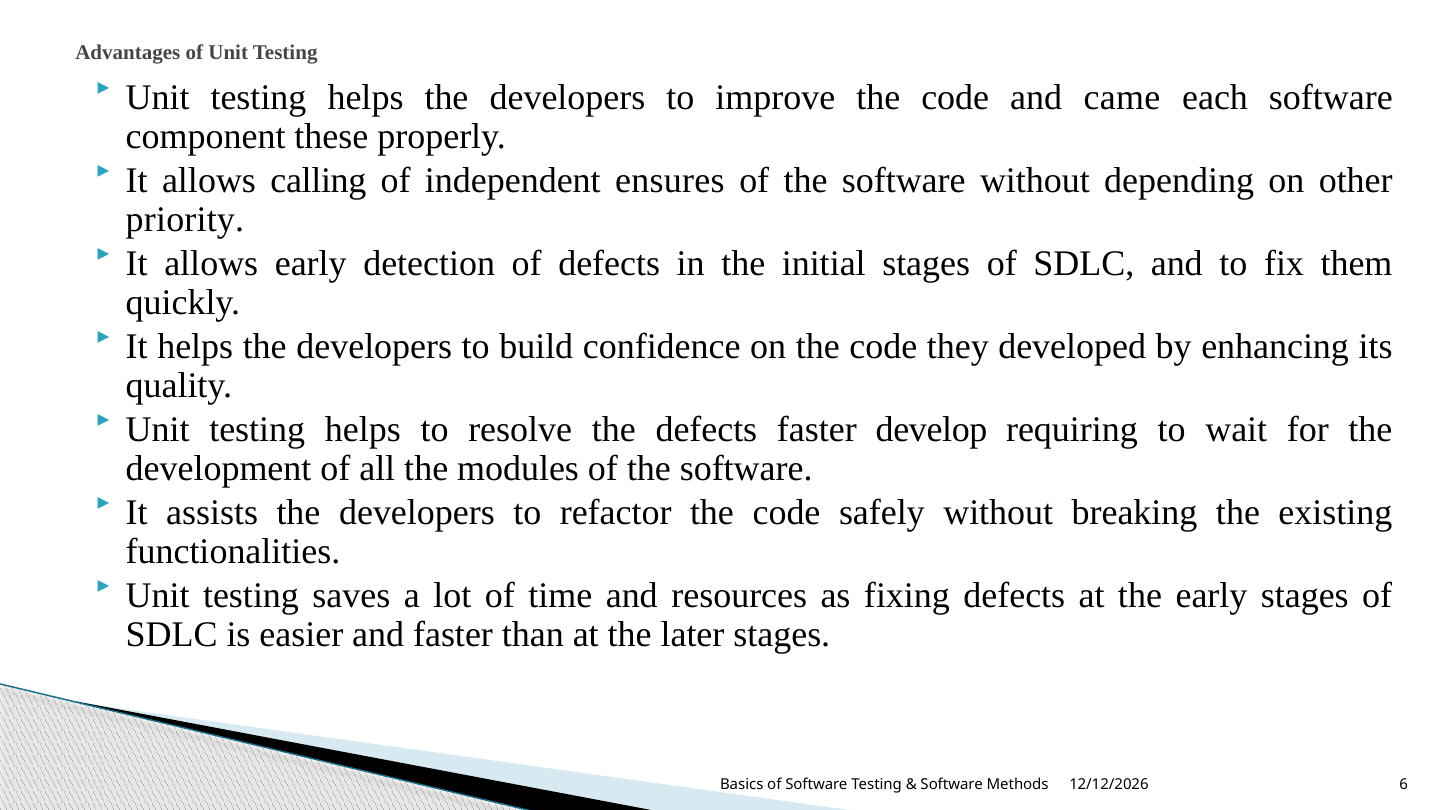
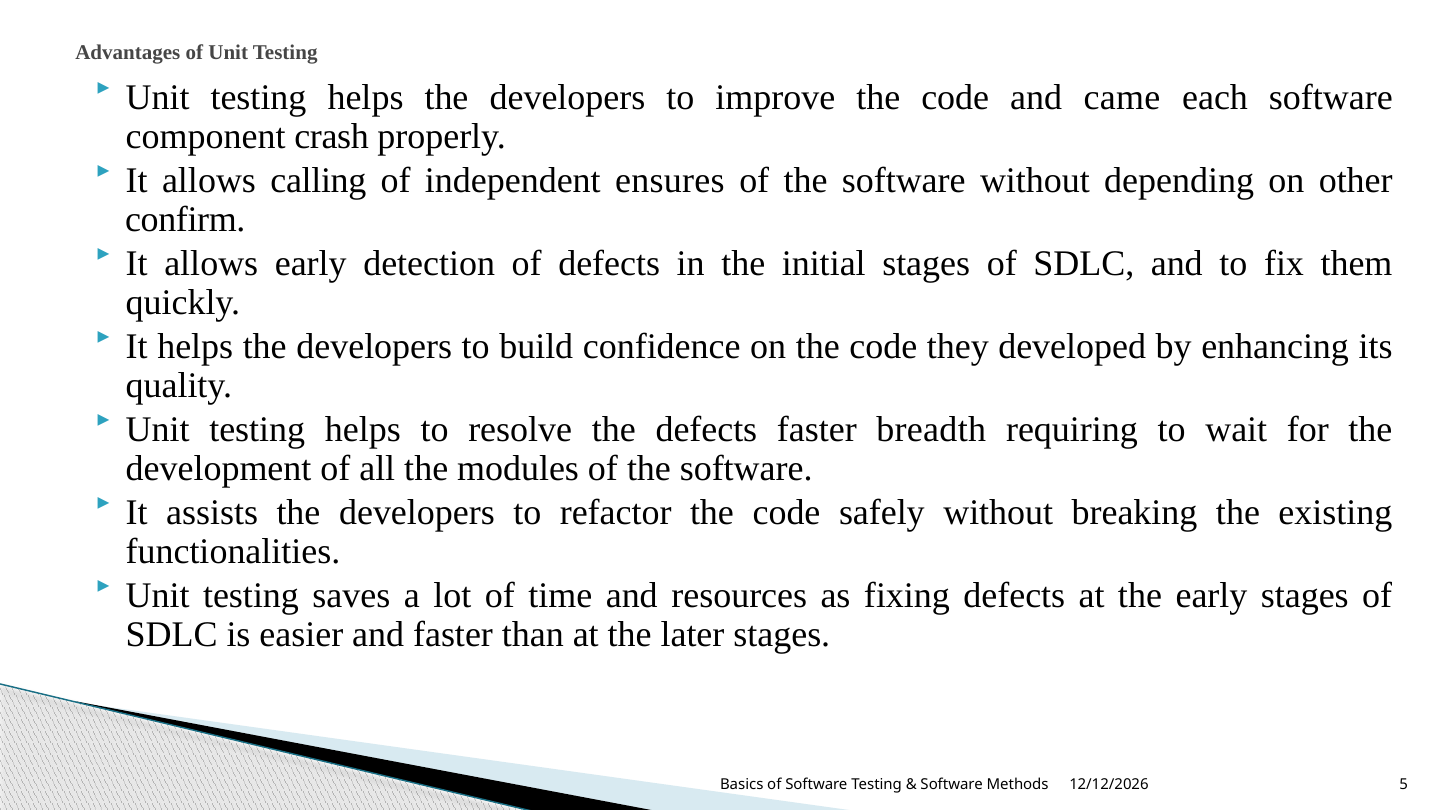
these: these -> crash (332, 136)
priority: priority -> confirm (185, 219)
develop: develop -> breadth (931, 429)
6: 6 -> 5 (1404, 784)
